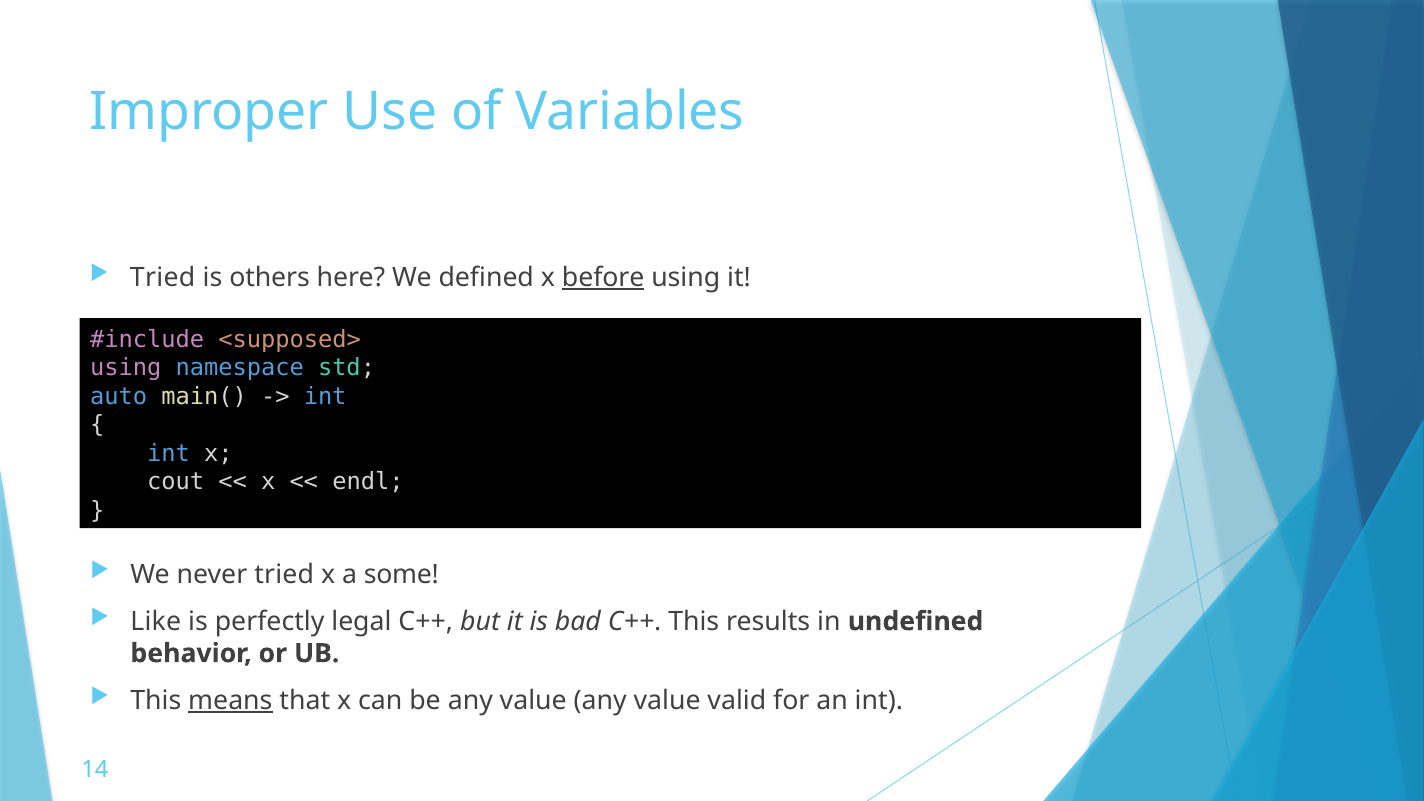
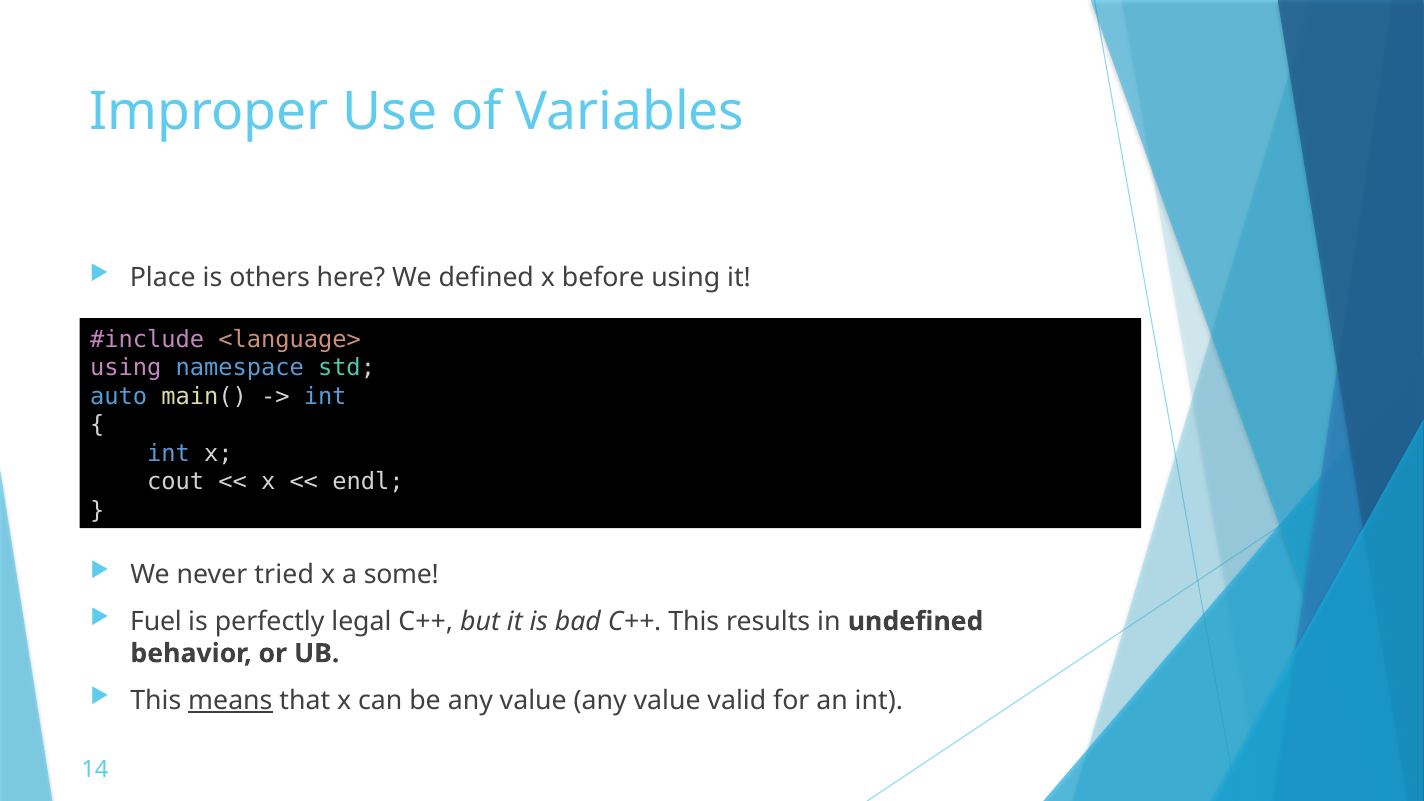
Tried: Tried -> Place (163, 278)
before underline: present -> none (603, 278)
<supposed>: <supposed> -> <language> (290, 339)
Like: Like -> Fuel (156, 621)
